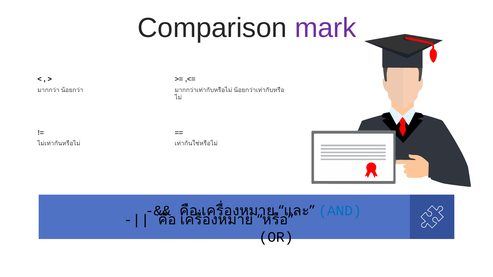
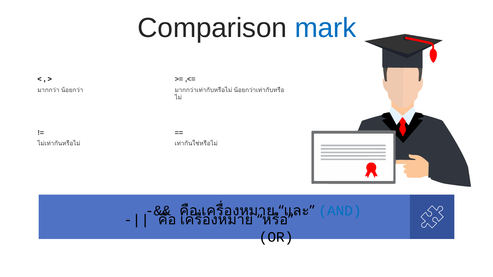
mark colour: purple -> blue (325, 28)
